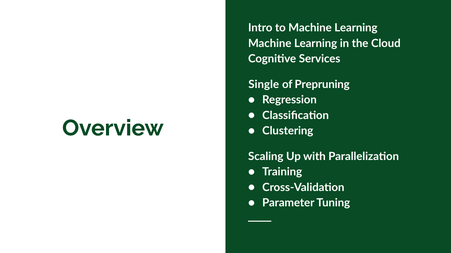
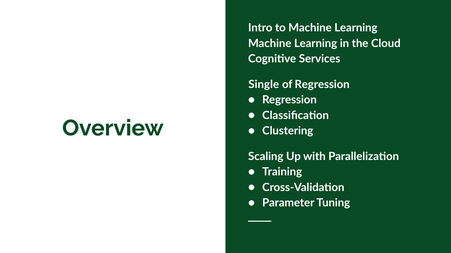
of Prepruning: Prepruning -> Regression (322, 85)
